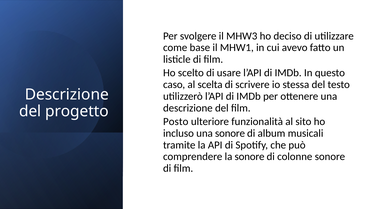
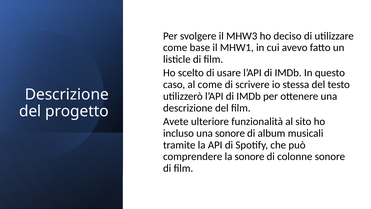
al scelta: scelta -> come (210, 84)
Posto: Posto -> Avete (176, 121)
